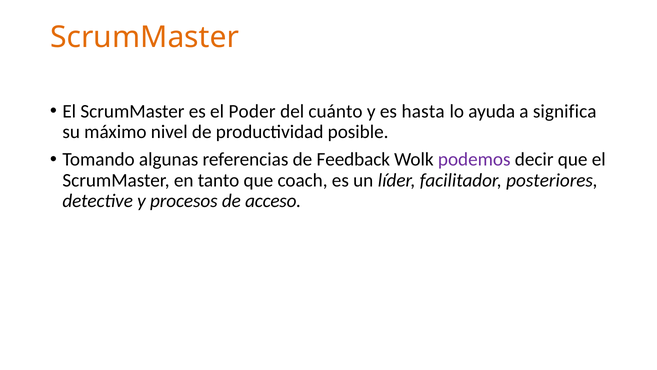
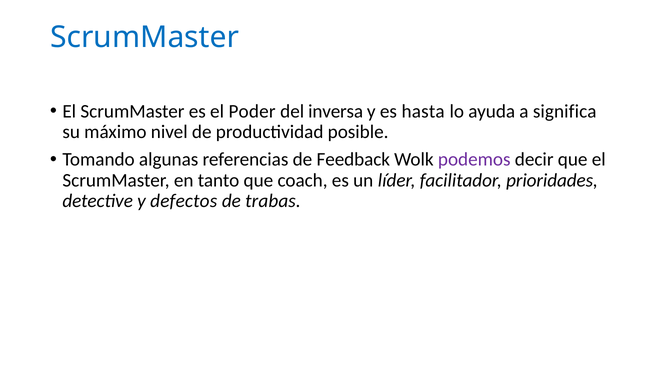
ScrumMaster colour: orange -> blue (145, 37)
cuánto: cuánto -> inversa (336, 111)
posteriores: posteriores -> prioridades (552, 180)
procesos: procesos -> defectos (184, 201)
acceso: acceso -> trabas (273, 201)
